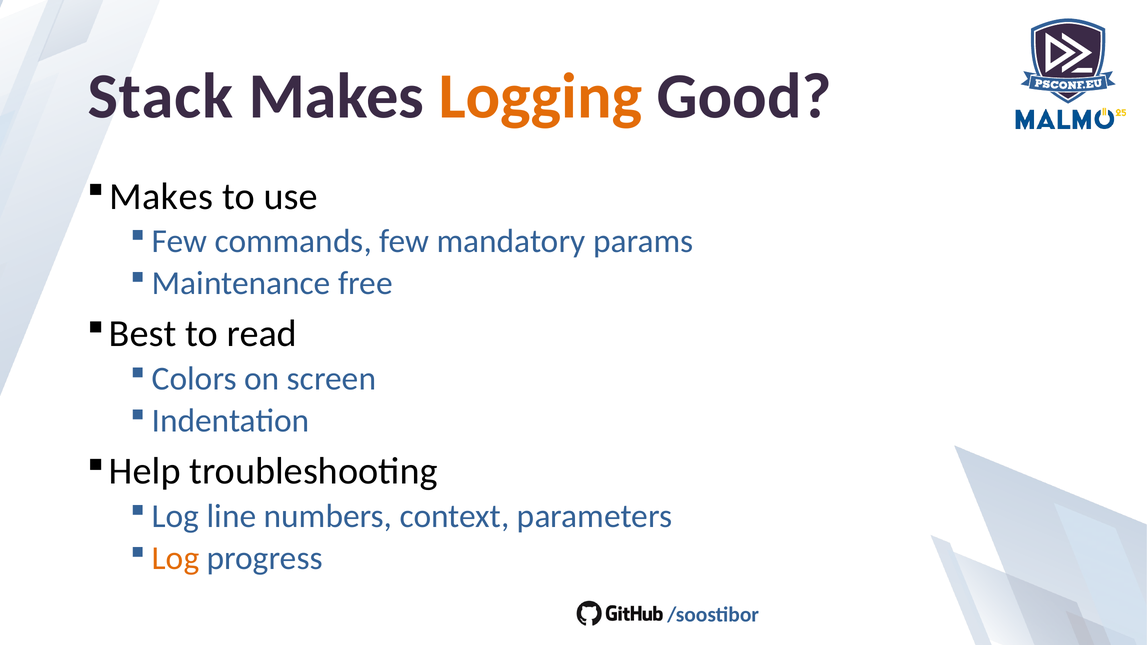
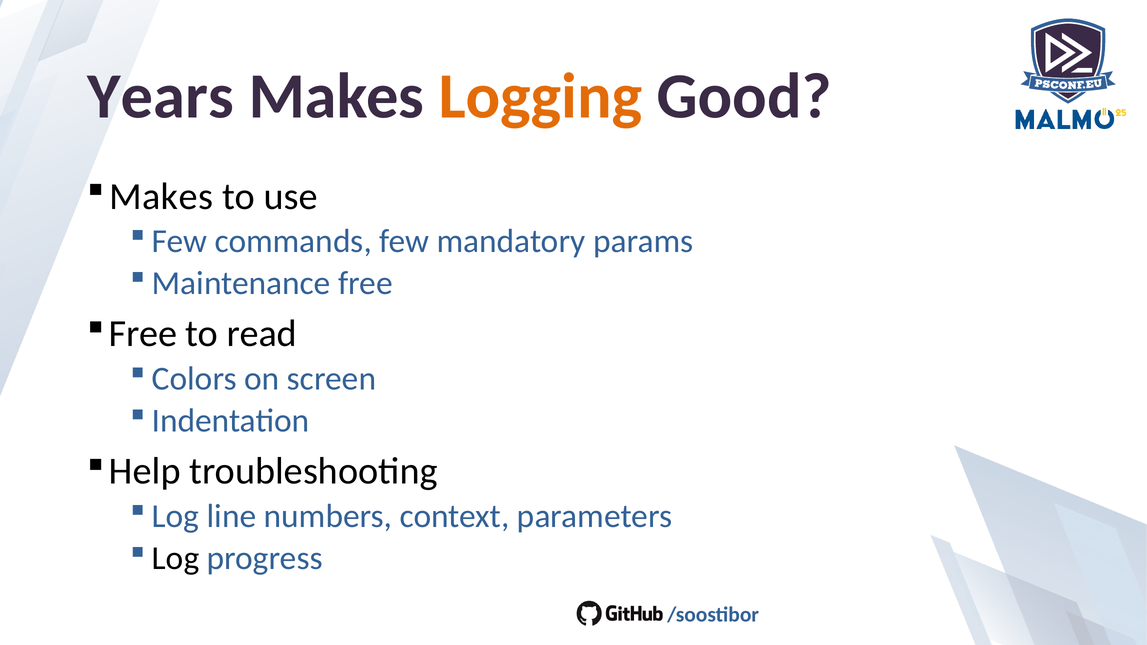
Stack: Stack -> Years (161, 96)
Best: Best -> Free (143, 334)
Log colour: orange -> black (176, 558)
